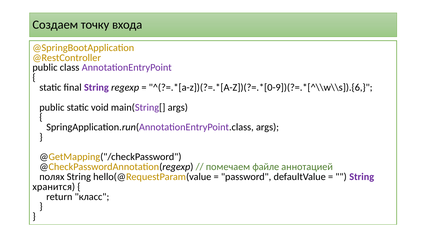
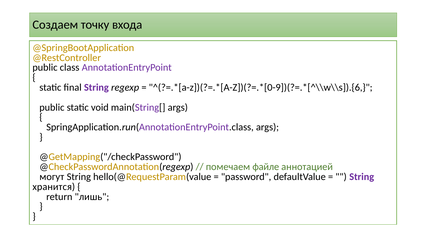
полях: полях -> могут (52, 177)
класс: класс -> лишь (92, 196)
